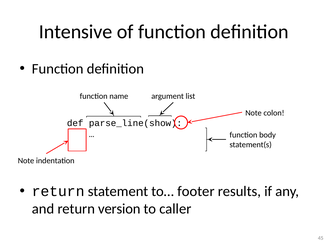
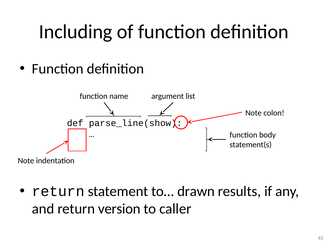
Intensive: Intensive -> Including (76, 32)
footer: footer -> drawn (196, 191)
